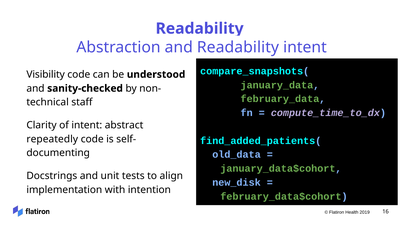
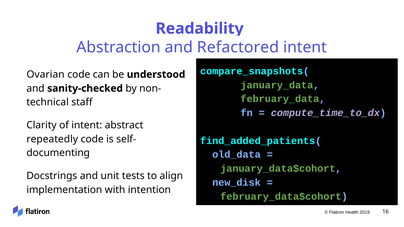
and Readability: Readability -> Refactored (238, 47)
Visibility: Visibility -> Ovarian (46, 75)
